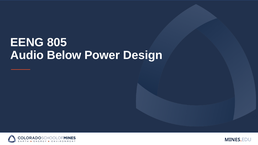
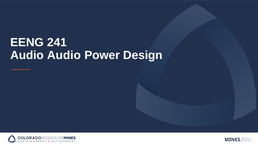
805: 805 -> 241 (57, 42)
Audio Below: Below -> Audio (64, 55)
